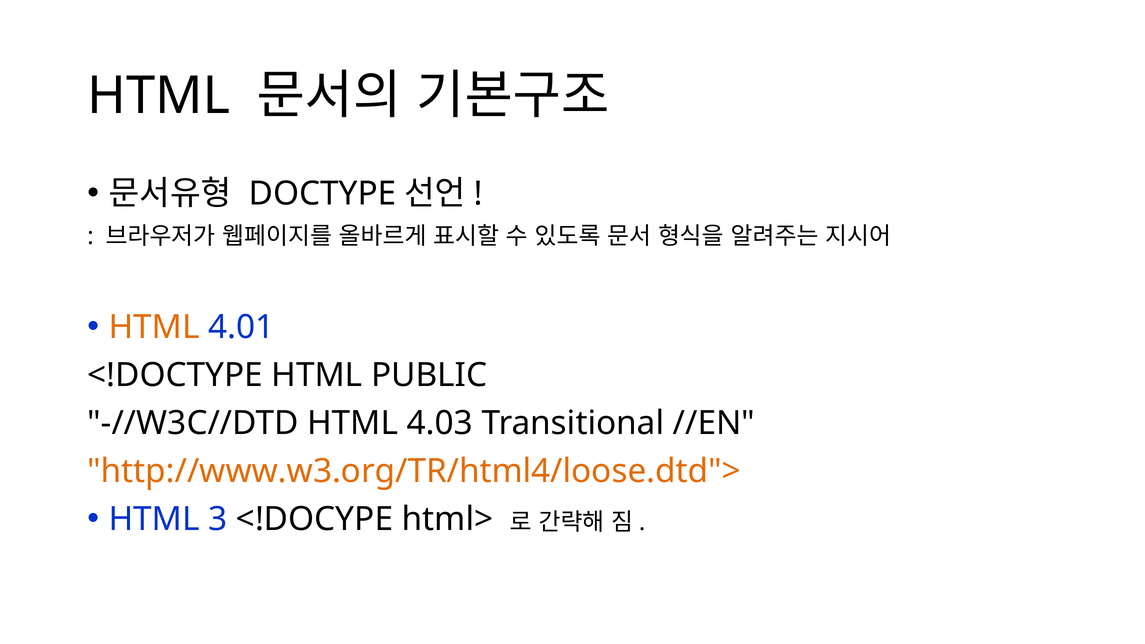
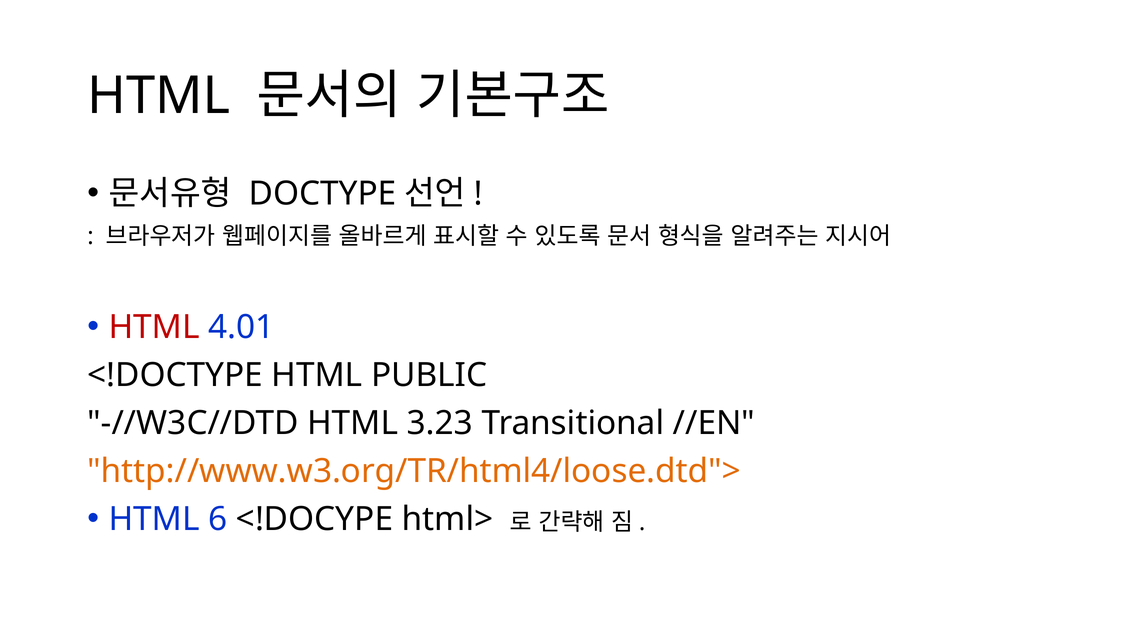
HTML colour: orange -> red (154, 327)
4.03: 4.03 -> 3.23 (440, 423)
3: 3 -> 6 (218, 519)
